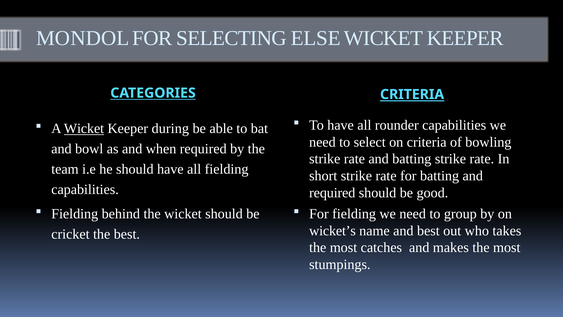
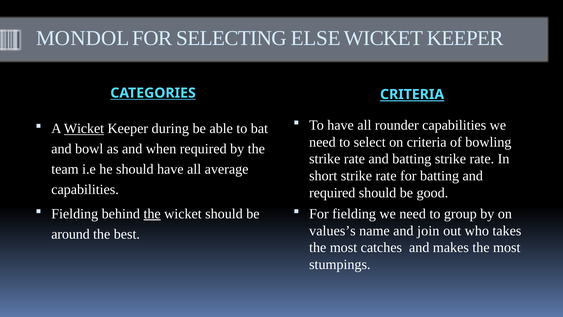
all fielding: fielding -> average (227, 169)
the underline: none -> present (152, 214)
wicket’s: wicket’s -> values’s (332, 231)
and best: best -> join (428, 231)
cricket: cricket -> around (71, 234)
